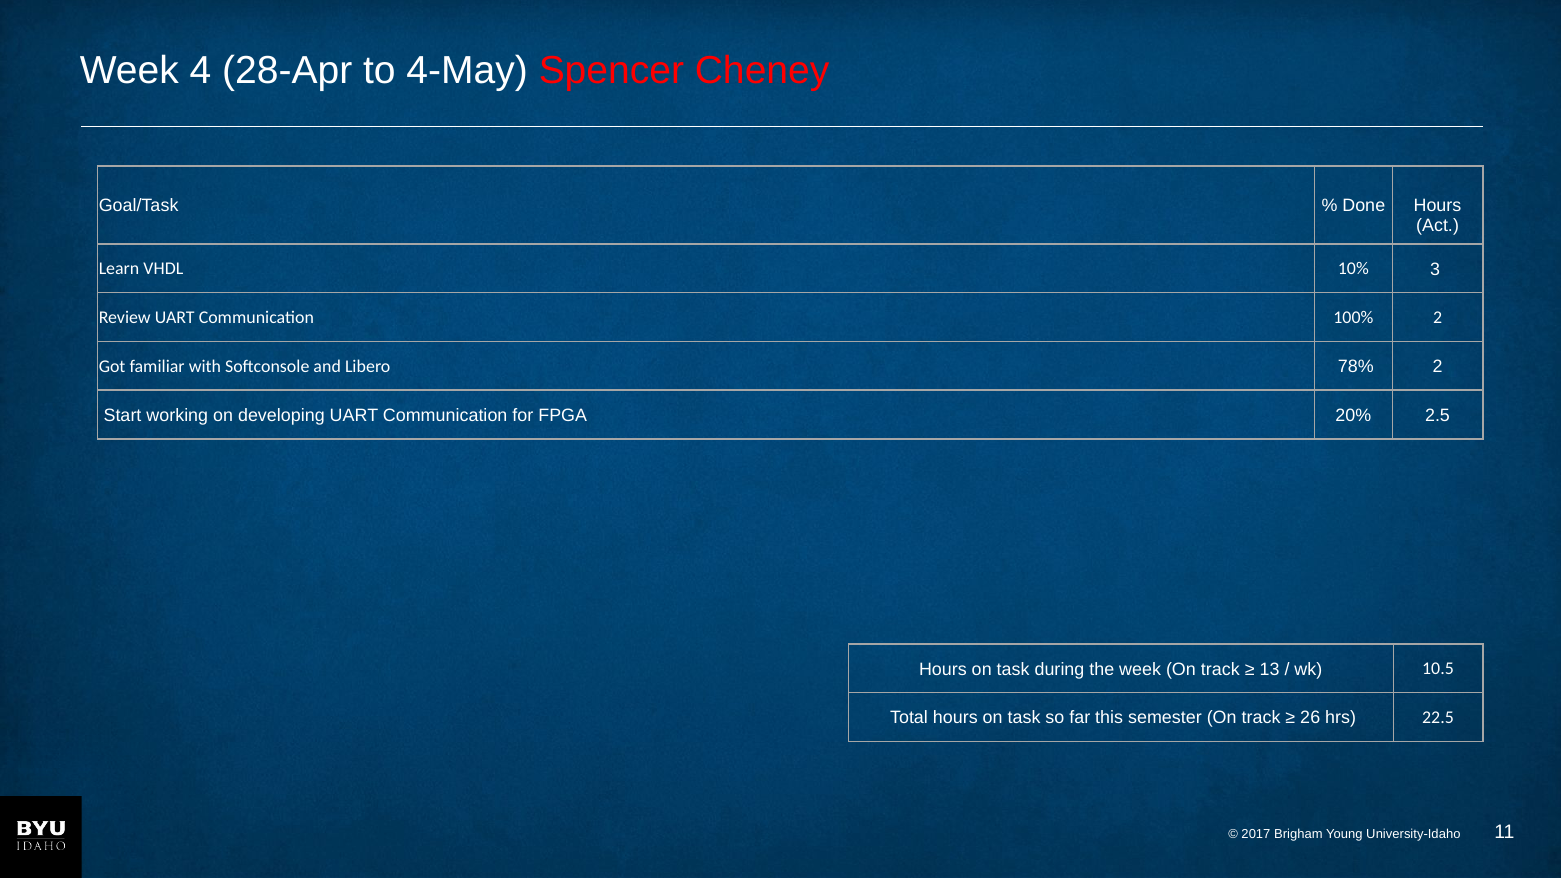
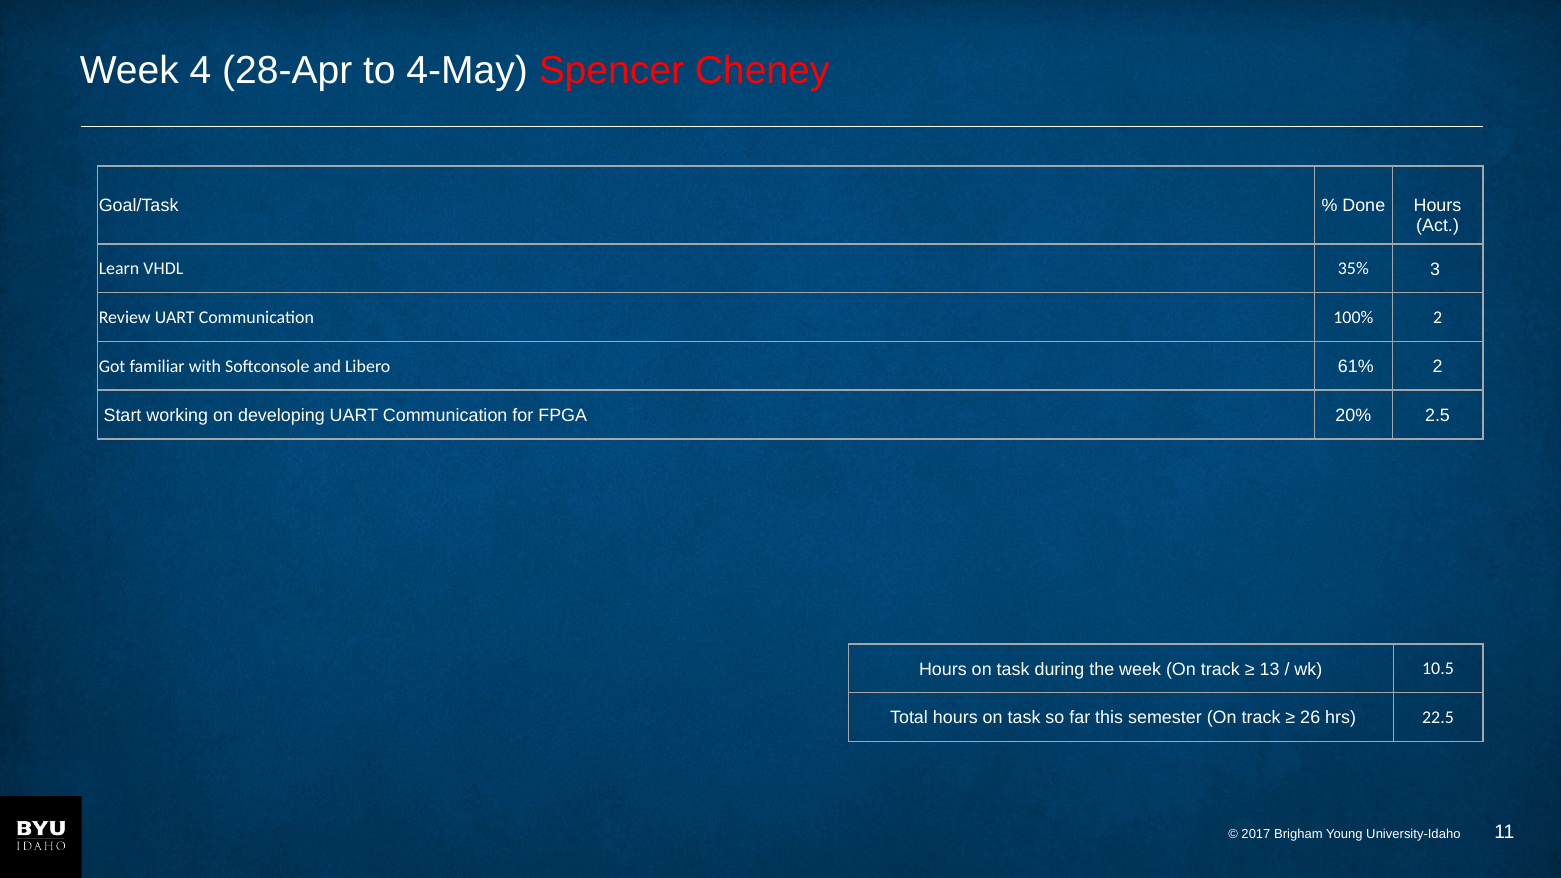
10%: 10% -> 35% (1353, 269)
78%: 78% -> 61% (1356, 367)
